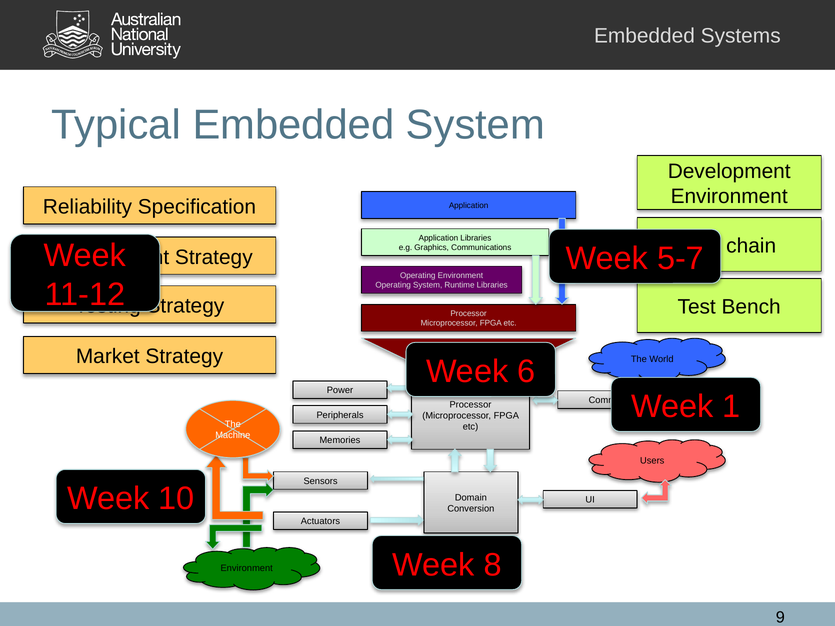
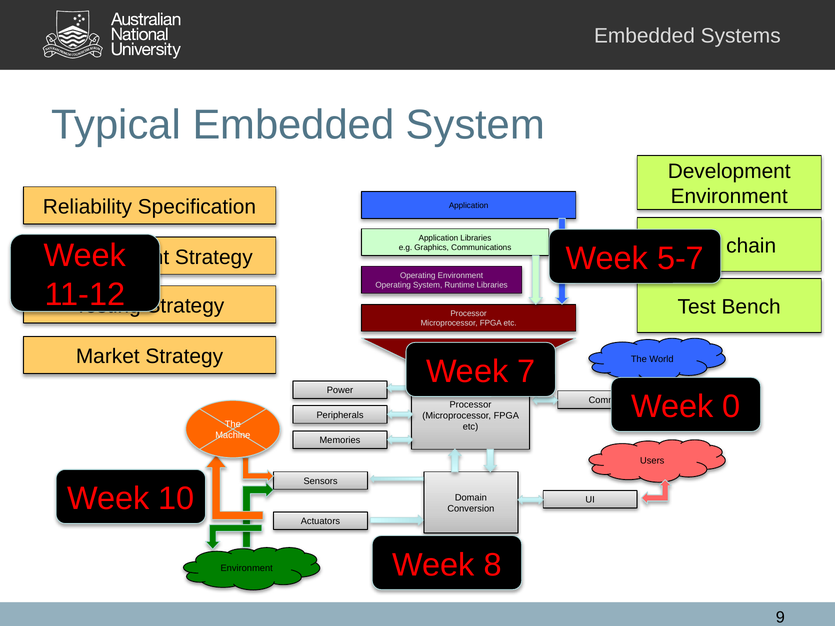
6: 6 -> 7 (526, 372)
1: 1 -> 0 (731, 407)
